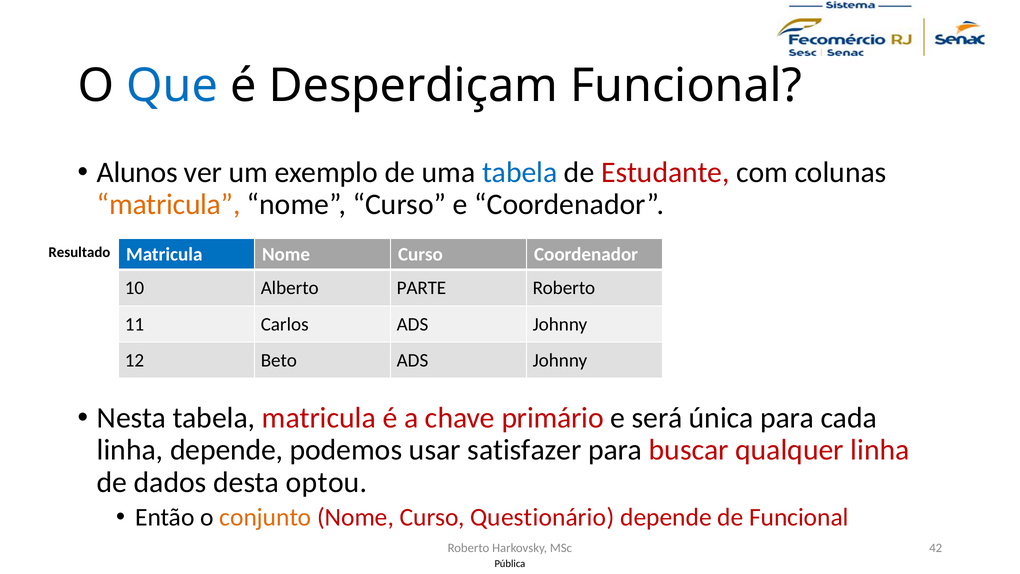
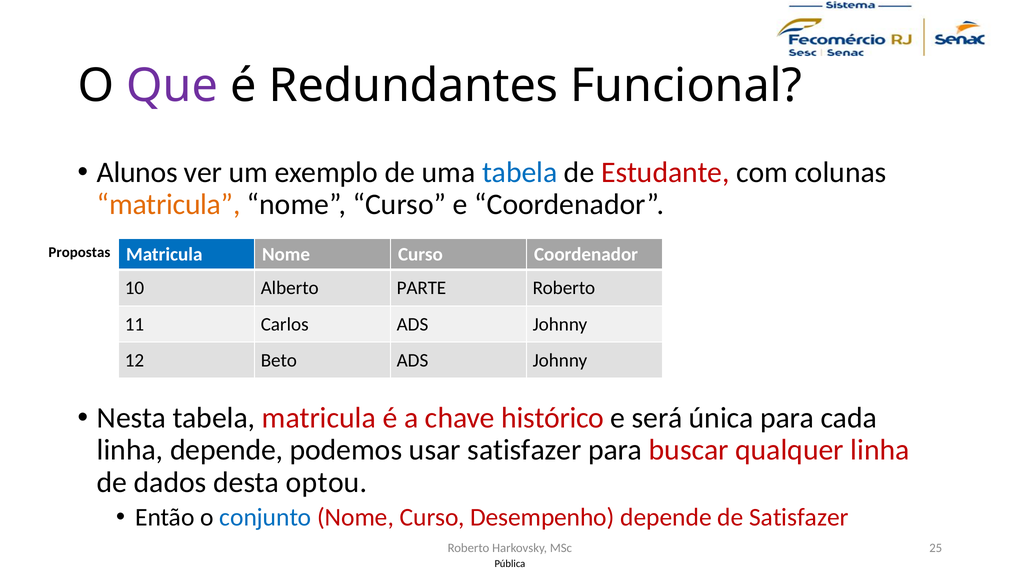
Que colour: blue -> purple (172, 86)
Desperdiçam: Desperdiçam -> Redundantes (413, 86)
Resultado: Resultado -> Propostas (79, 252)
primário: primário -> histórico (553, 418)
conjunto colour: orange -> blue (265, 517)
Questionário: Questionário -> Desempenho (542, 517)
de Funcional: Funcional -> Satisfazer (799, 517)
42: 42 -> 25 (936, 548)
